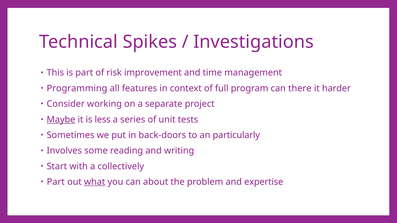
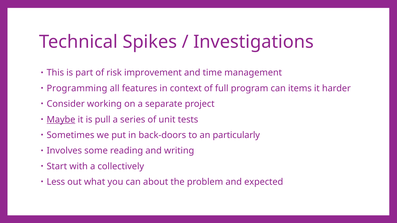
there: there -> items (300, 88)
less: less -> pull (103, 120)
Part: Part -> Less (56, 182)
what underline: present -> none (95, 182)
expertise: expertise -> expected (264, 182)
